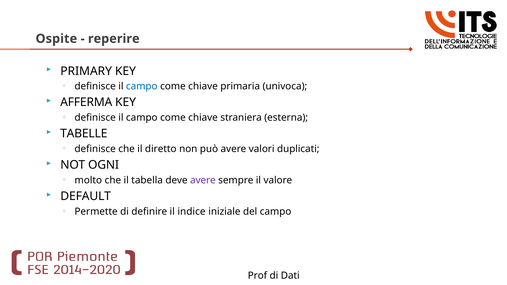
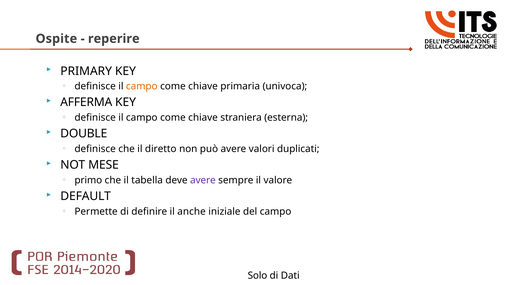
campo colour: blue -> orange (142, 86)
TABELLE: TABELLE -> DOUBLE (84, 134)
OGNI: OGNI -> MESE (104, 165)
molto: molto -> primo (88, 180)
indice: indice -> anche (192, 212)
Prof: Prof -> Solo (257, 276)
